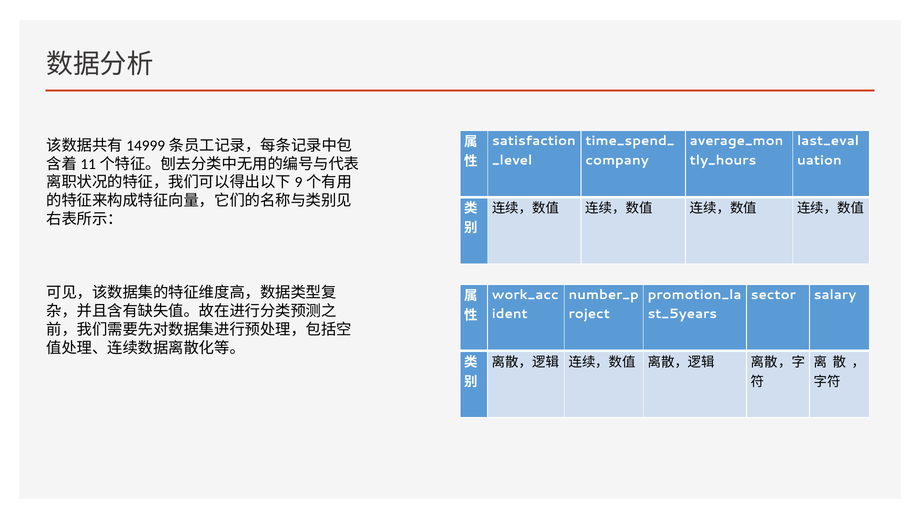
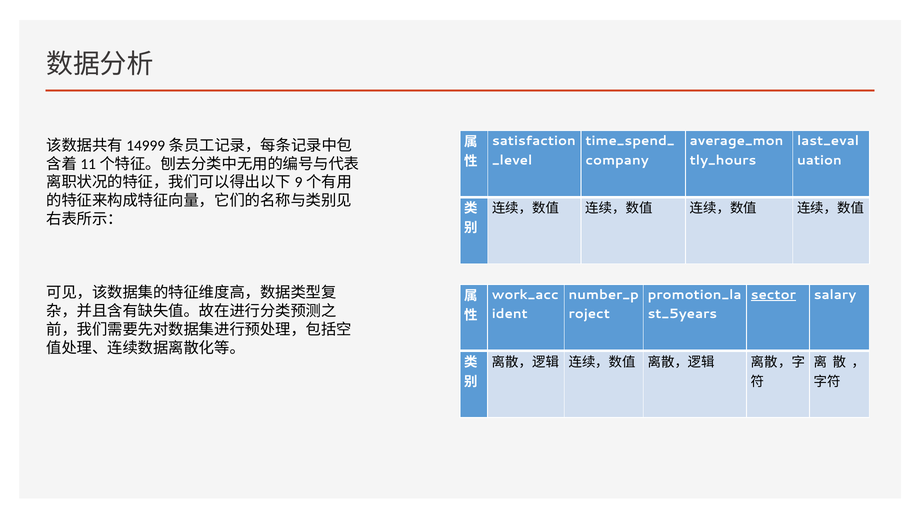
sector underline: none -> present (773, 294)
